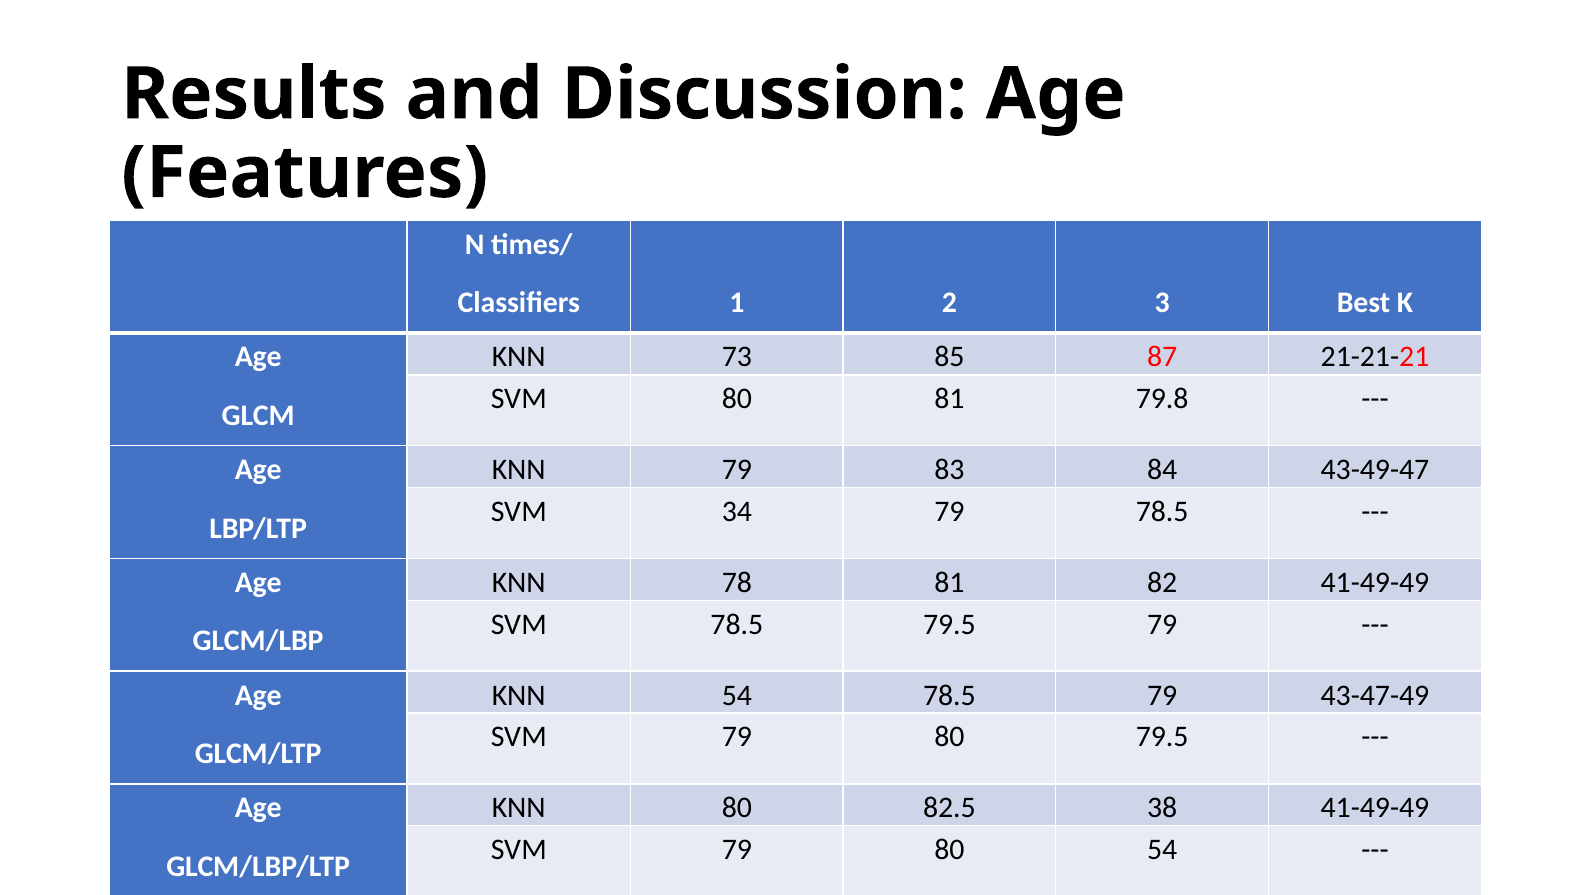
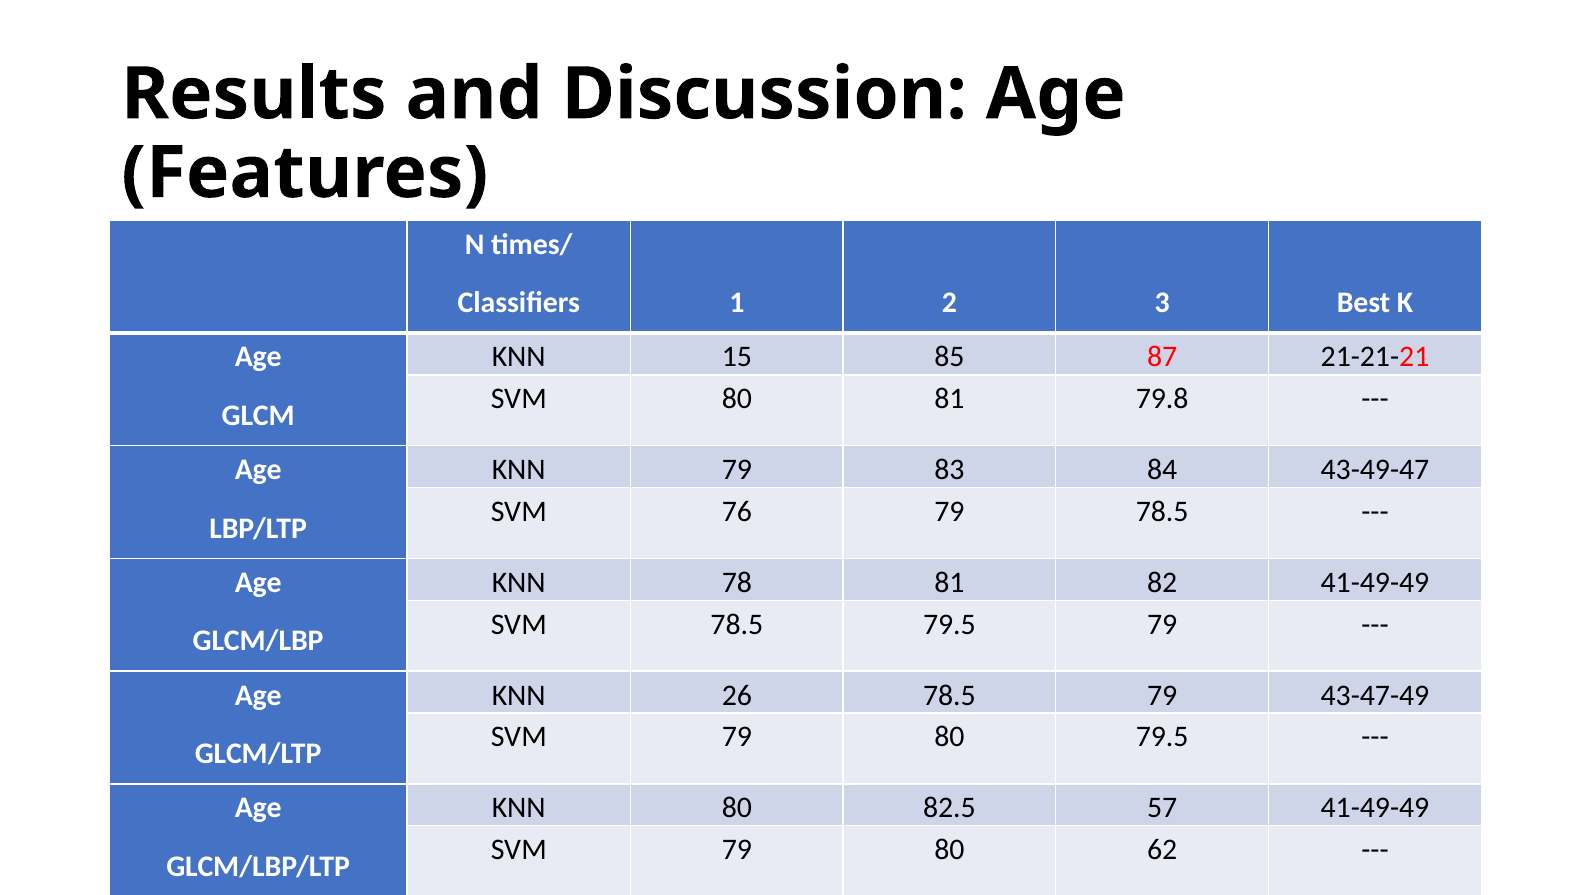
73: 73 -> 15 (737, 357)
34: 34 -> 76 (737, 512)
KNN 54: 54 -> 26 (737, 695)
38: 38 -> 57 (1162, 808)
80 54: 54 -> 62 (1162, 850)
